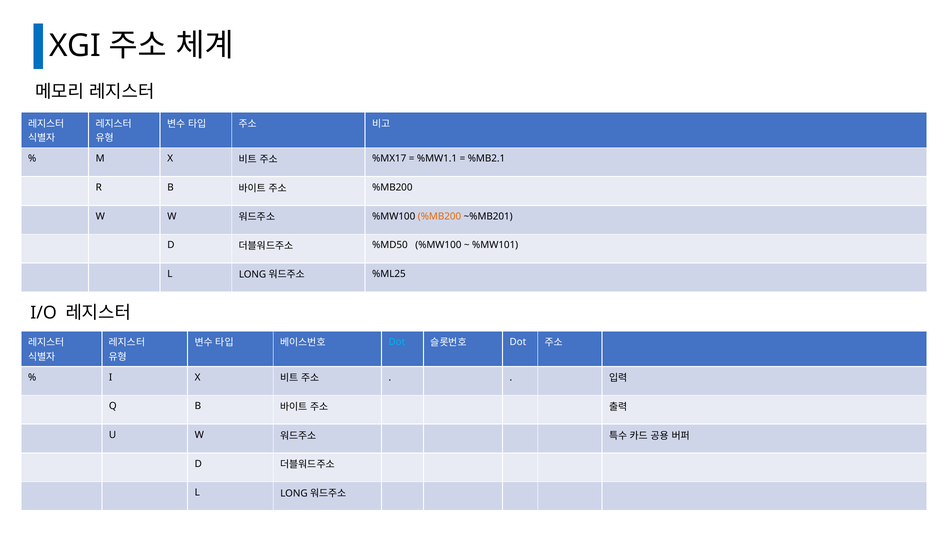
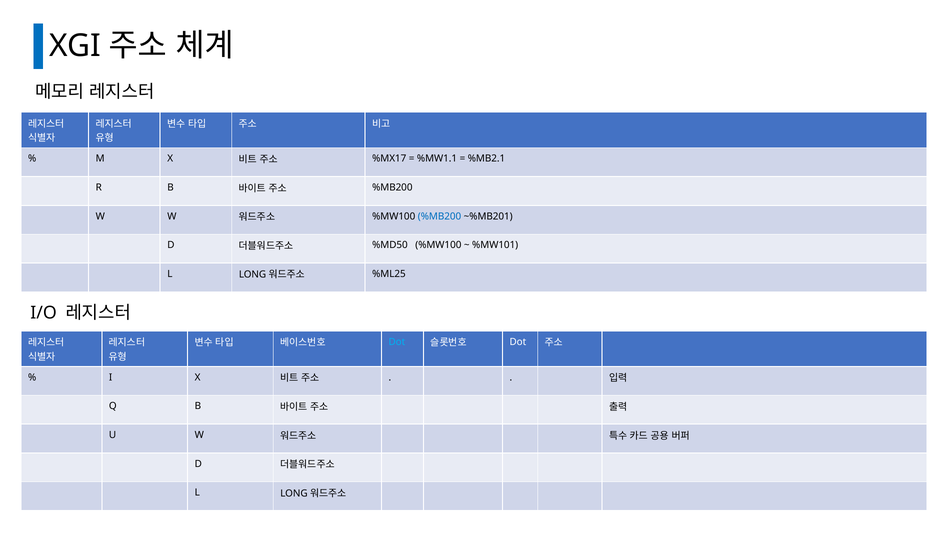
%MB200 colour: orange -> blue (440, 216)
